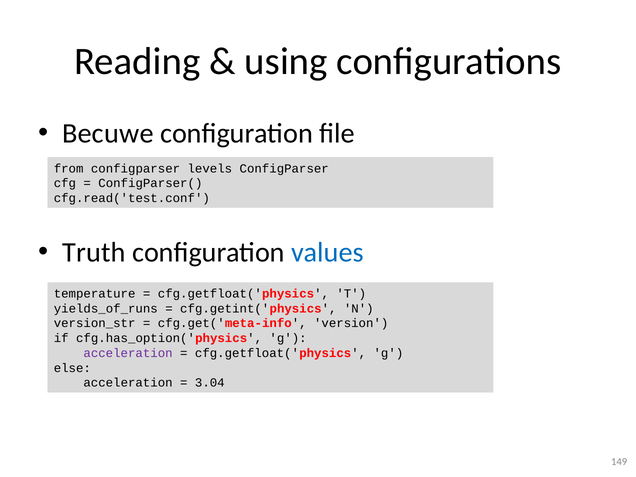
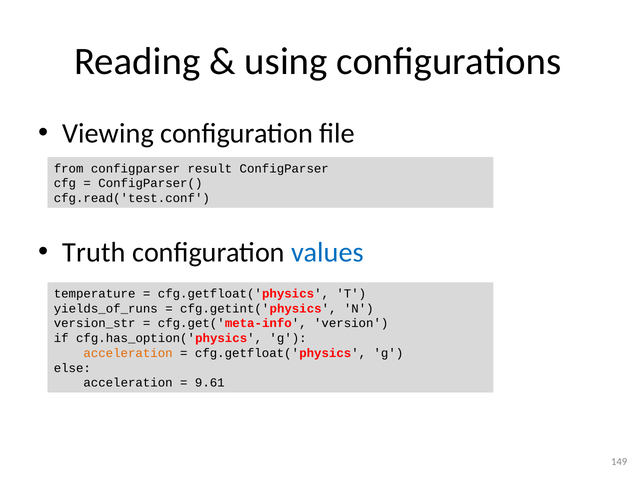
Becuwe: Becuwe -> Viewing (108, 133)
levels: levels -> result (210, 168)
acceleration colour: purple -> orange (128, 353)
3.04: 3.04 -> 9.61 (210, 383)
